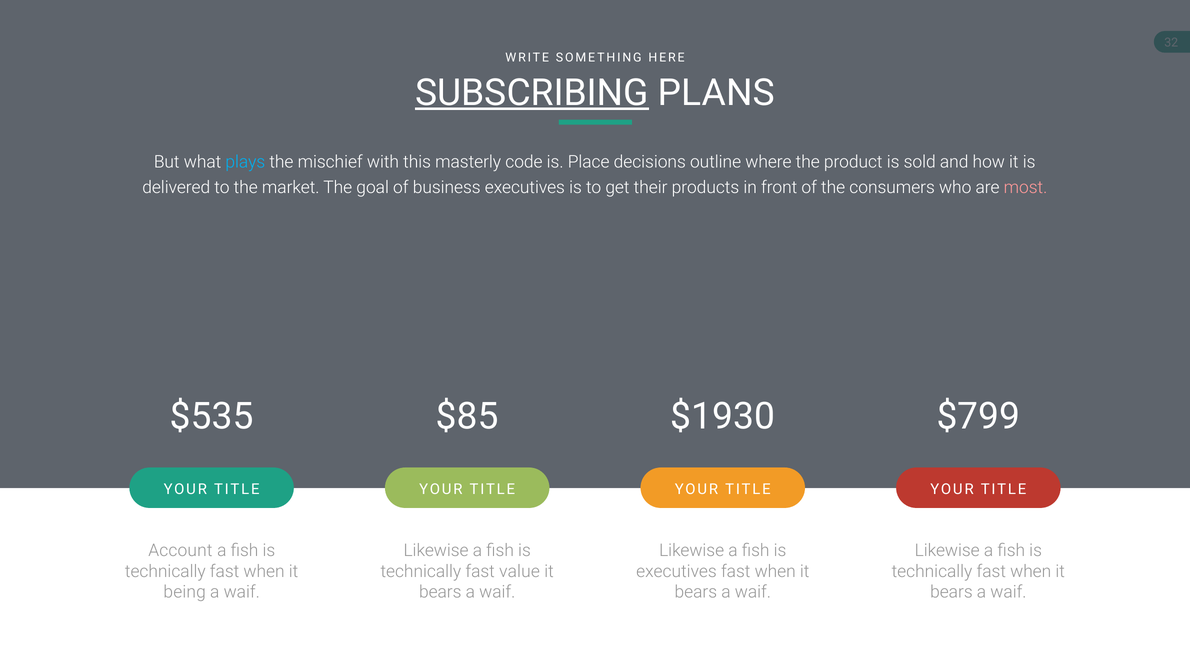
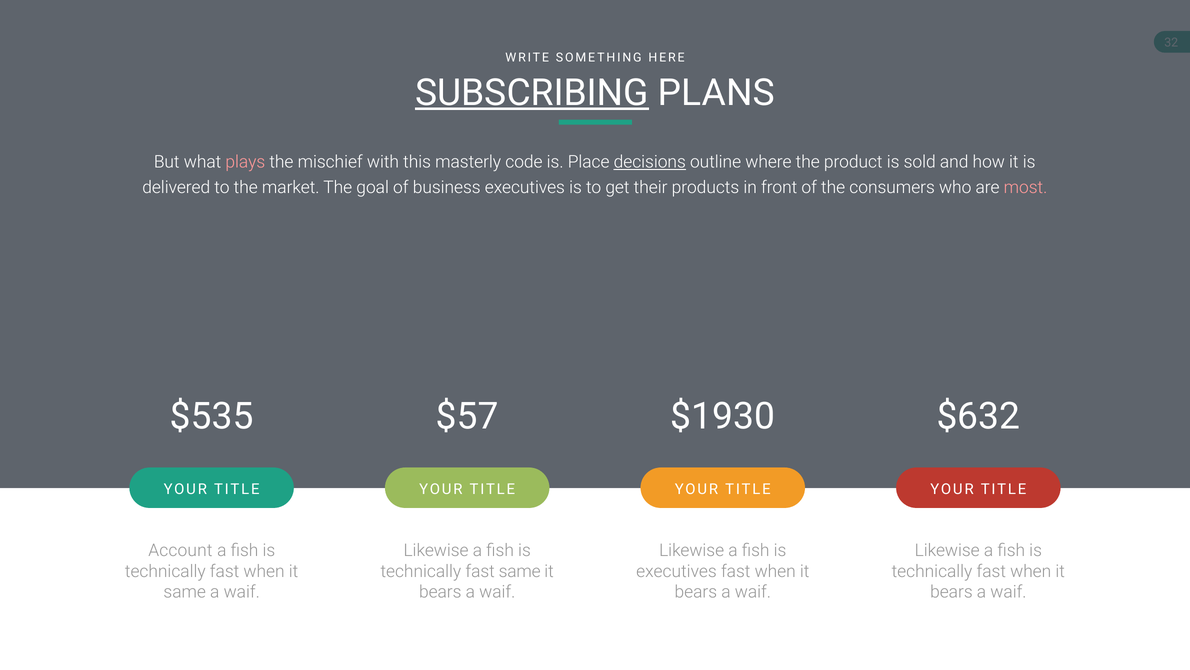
plays colour: light blue -> pink (245, 162)
decisions underline: none -> present (650, 162)
$85: $85 -> $57 (467, 416)
$799: $799 -> $632 (978, 416)
fast value: value -> same (520, 571)
being: being -> same (185, 592)
